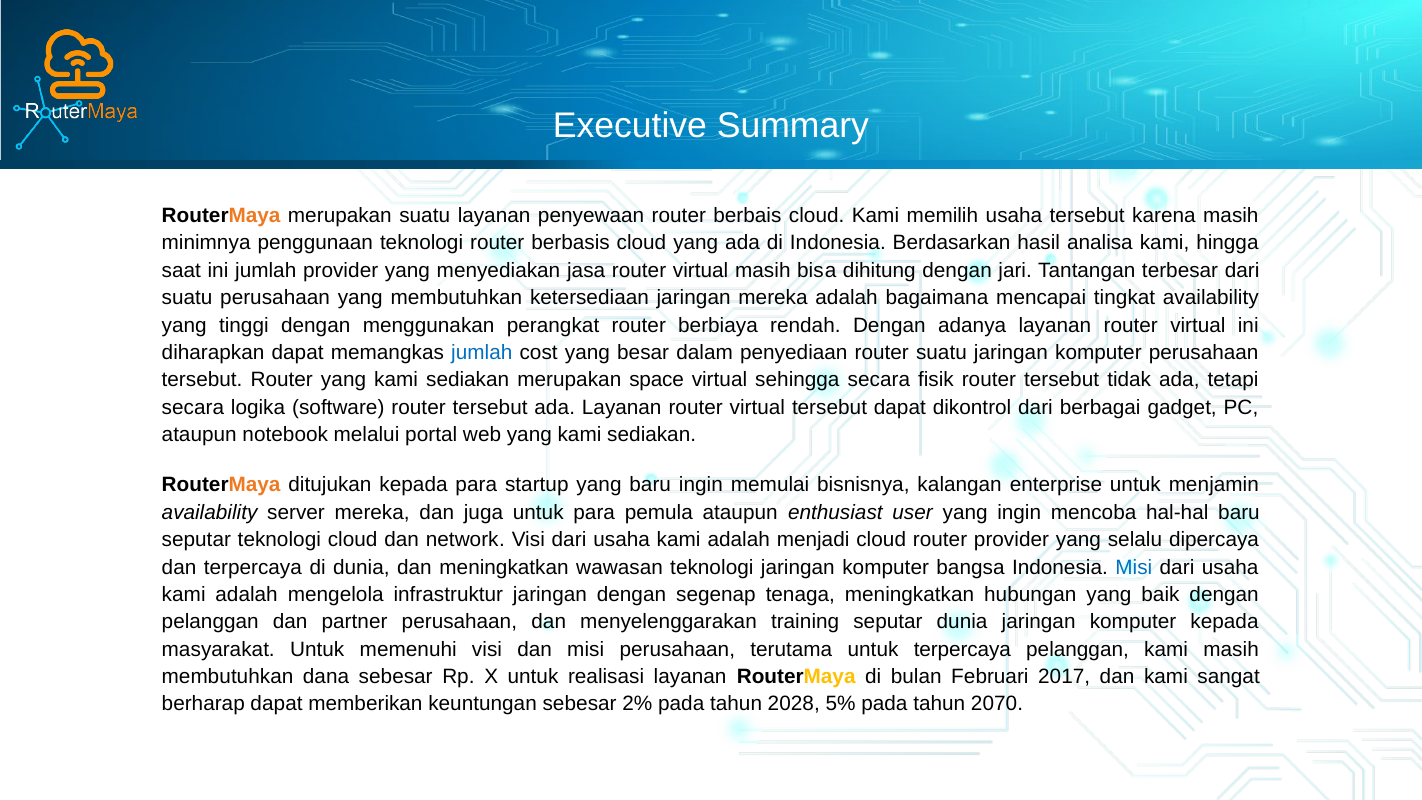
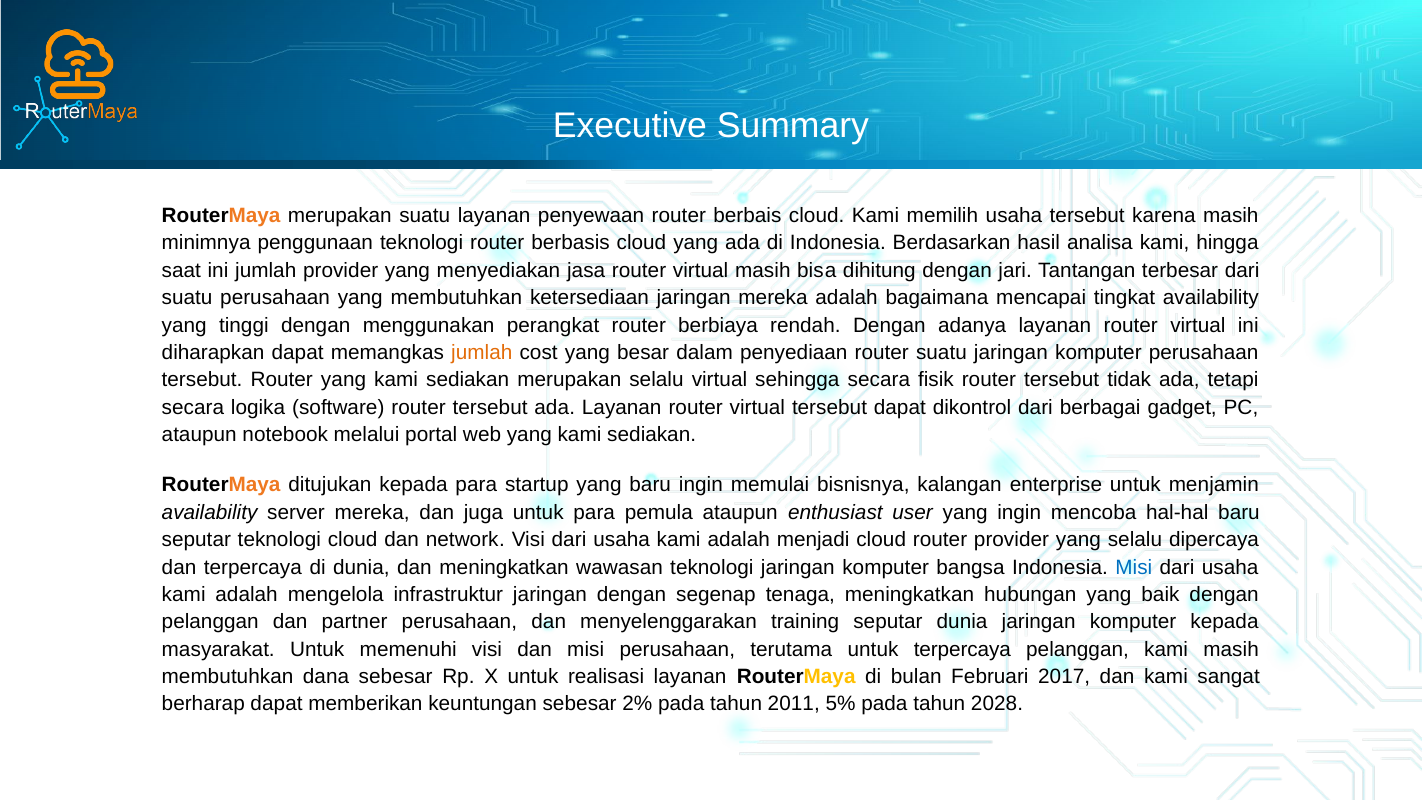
jumlah colour: blue -> orange (482, 352)
merupakan space: space -> selalu (656, 380)
2028: 2028 -> 2011 (794, 704)
2070: 2070 -> 2028 (997, 704)
